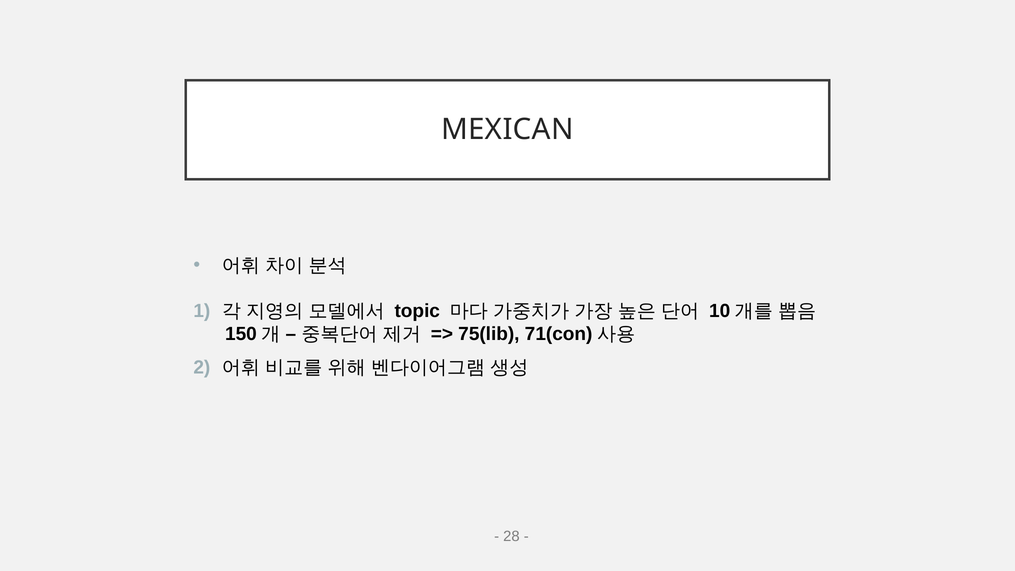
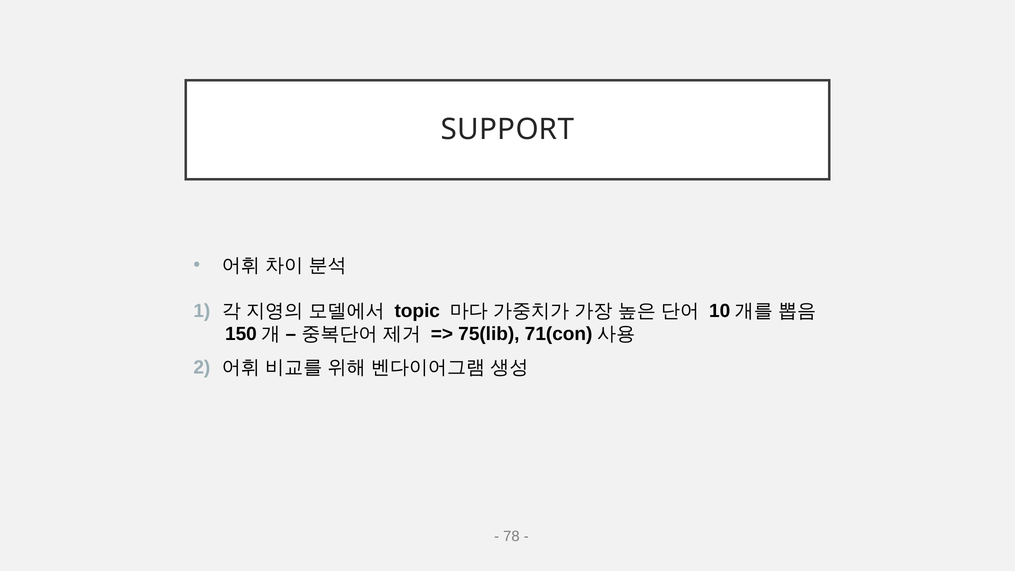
MEXICAN: MEXICAN -> SUPPORT (507, 130)
28: 28 -> 78 (511, 536)
